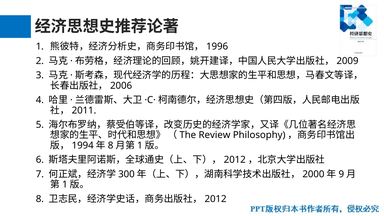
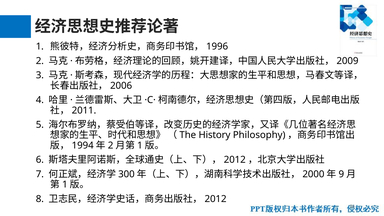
Review: Review -> History (215, 135)
8: 8 -> 2 (111, 145)
